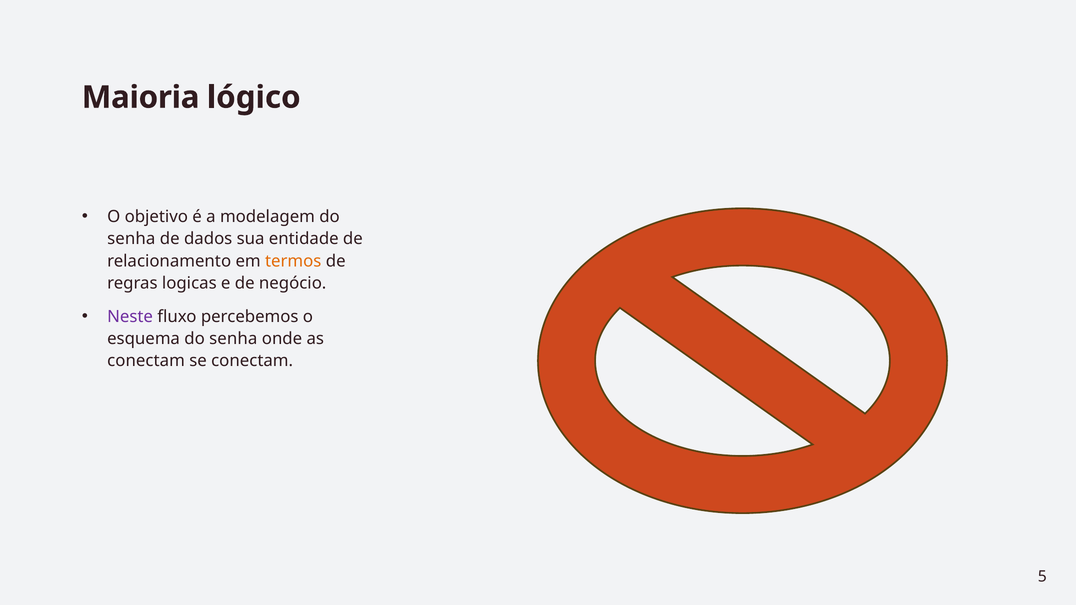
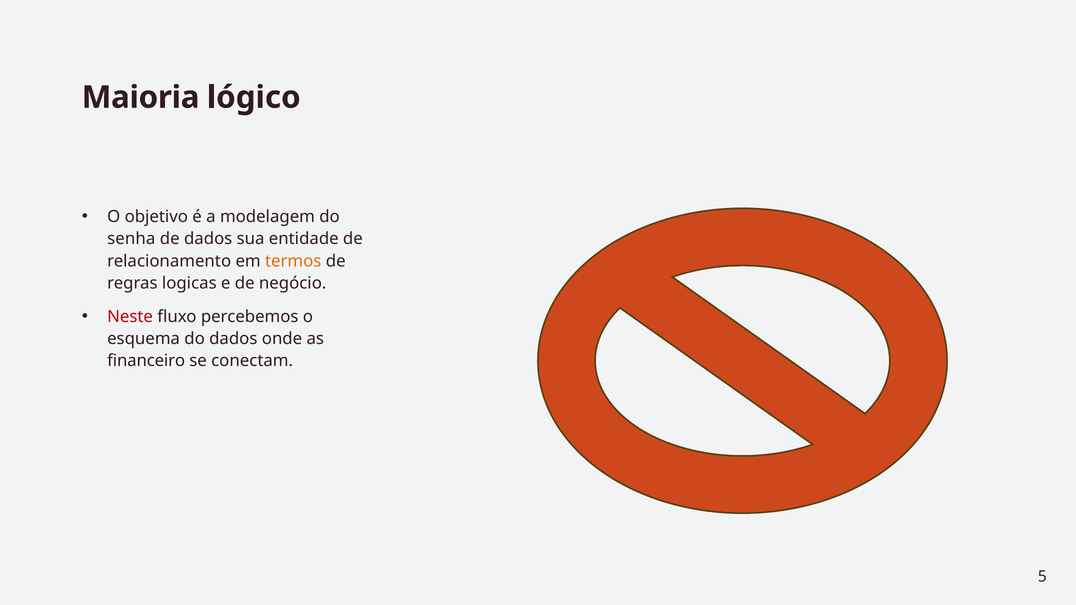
Neste colour: purple -> red (130, 317)
esquema do senha: senha -> dados (233, 339)
conectam: conectam -> financeiro (146, 361)
